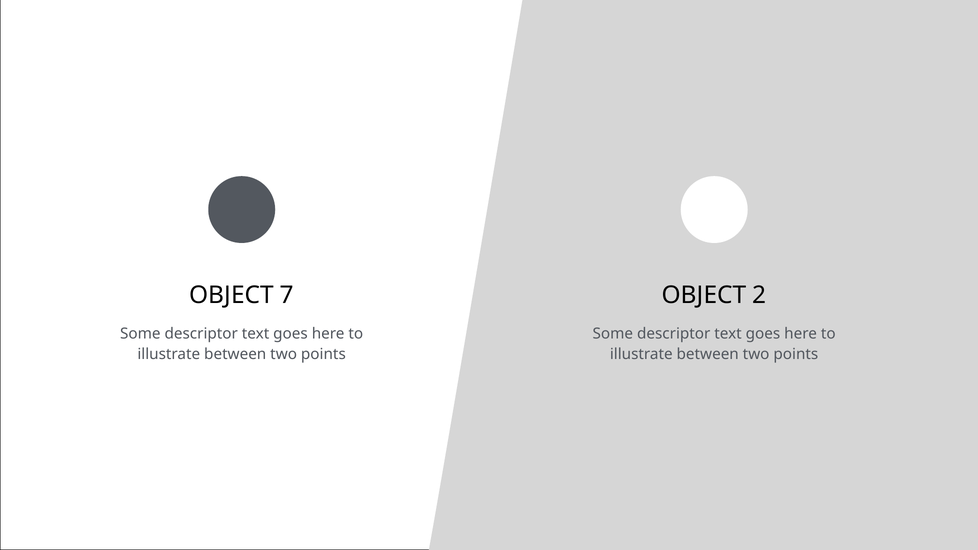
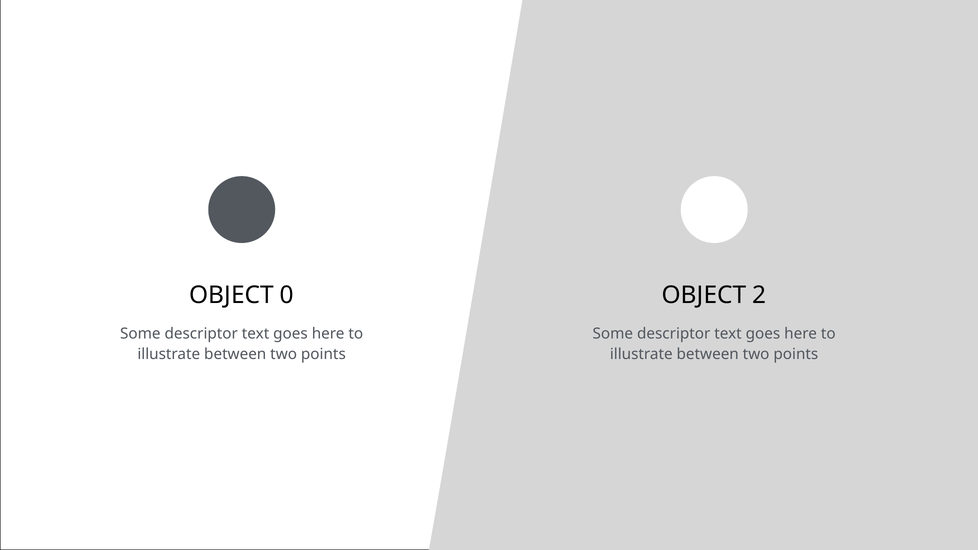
7: 7 -> 0 (287, 295)
